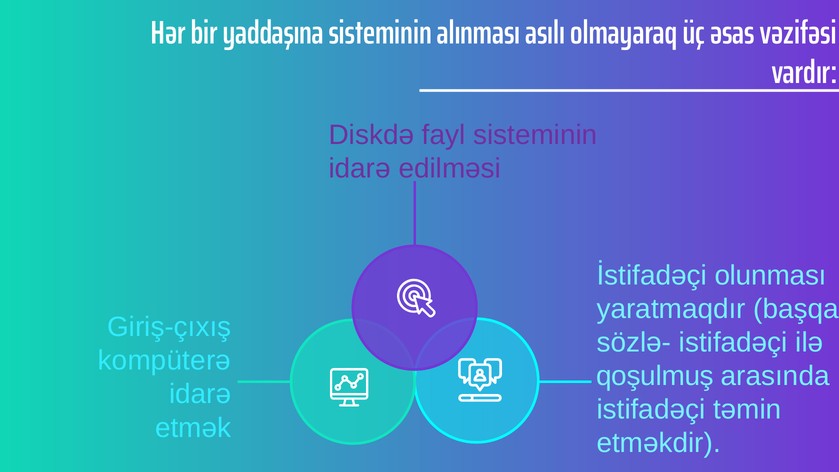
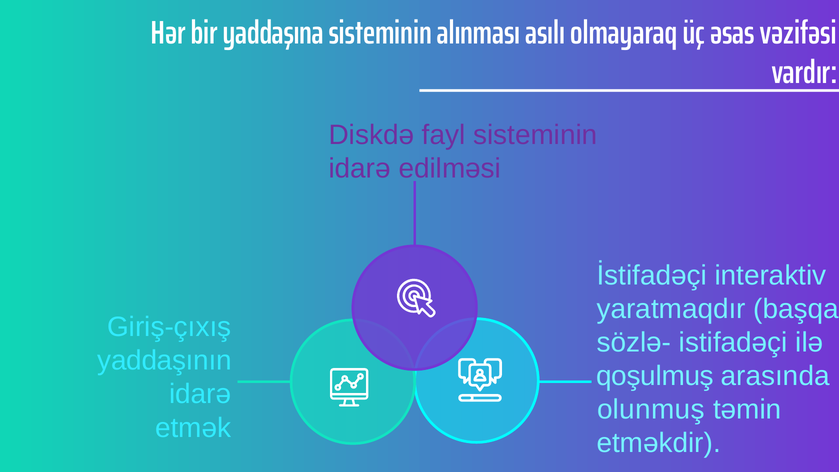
olunması: olunması -> interaktiv (771, 275)
kompüterə: kompüterə -> yaddaşının (165, 361)
istifadəçi: istifadəçi -> olunmuş (651, 410)
